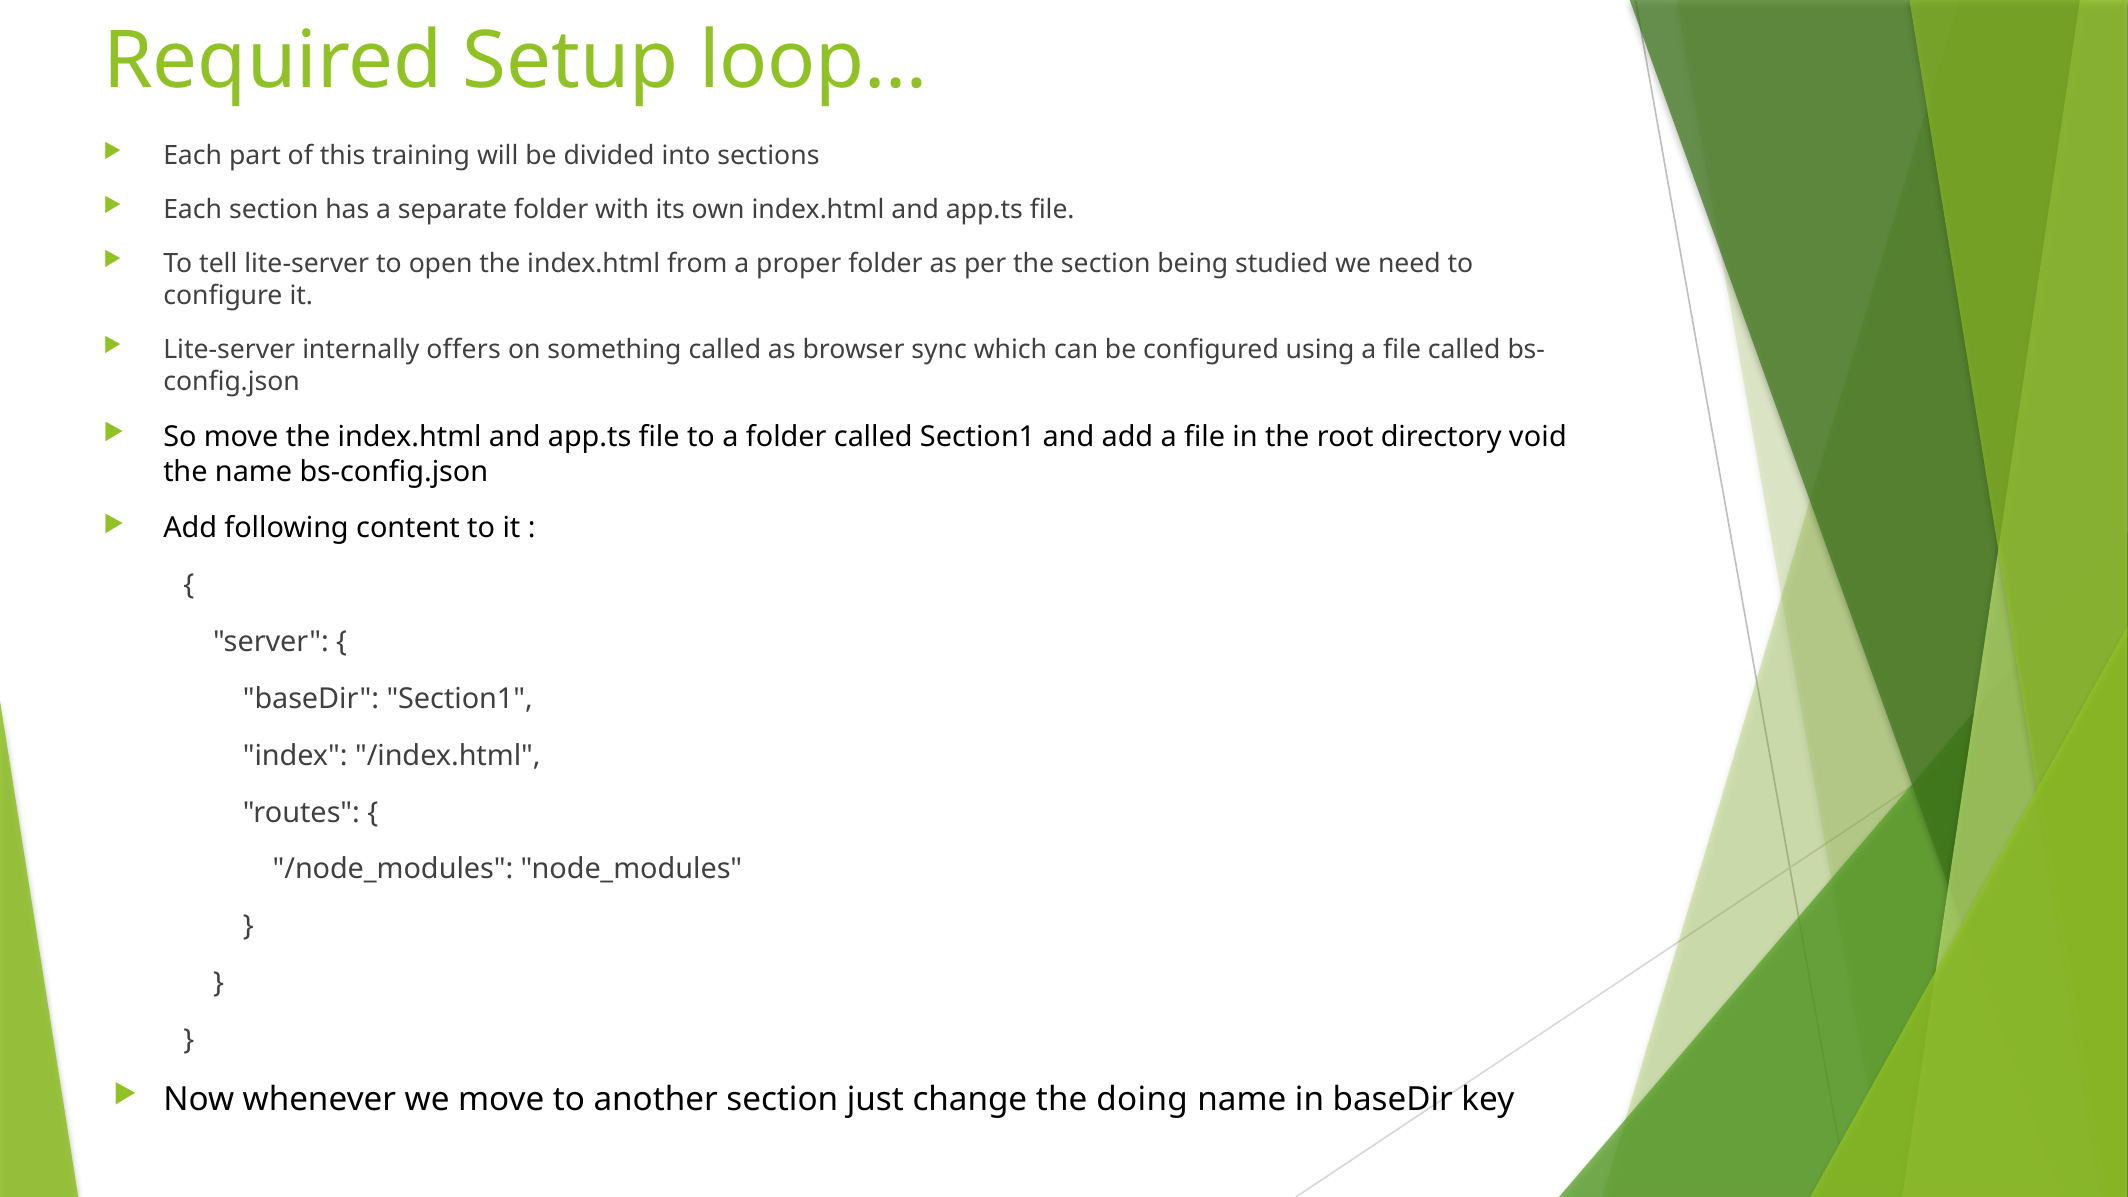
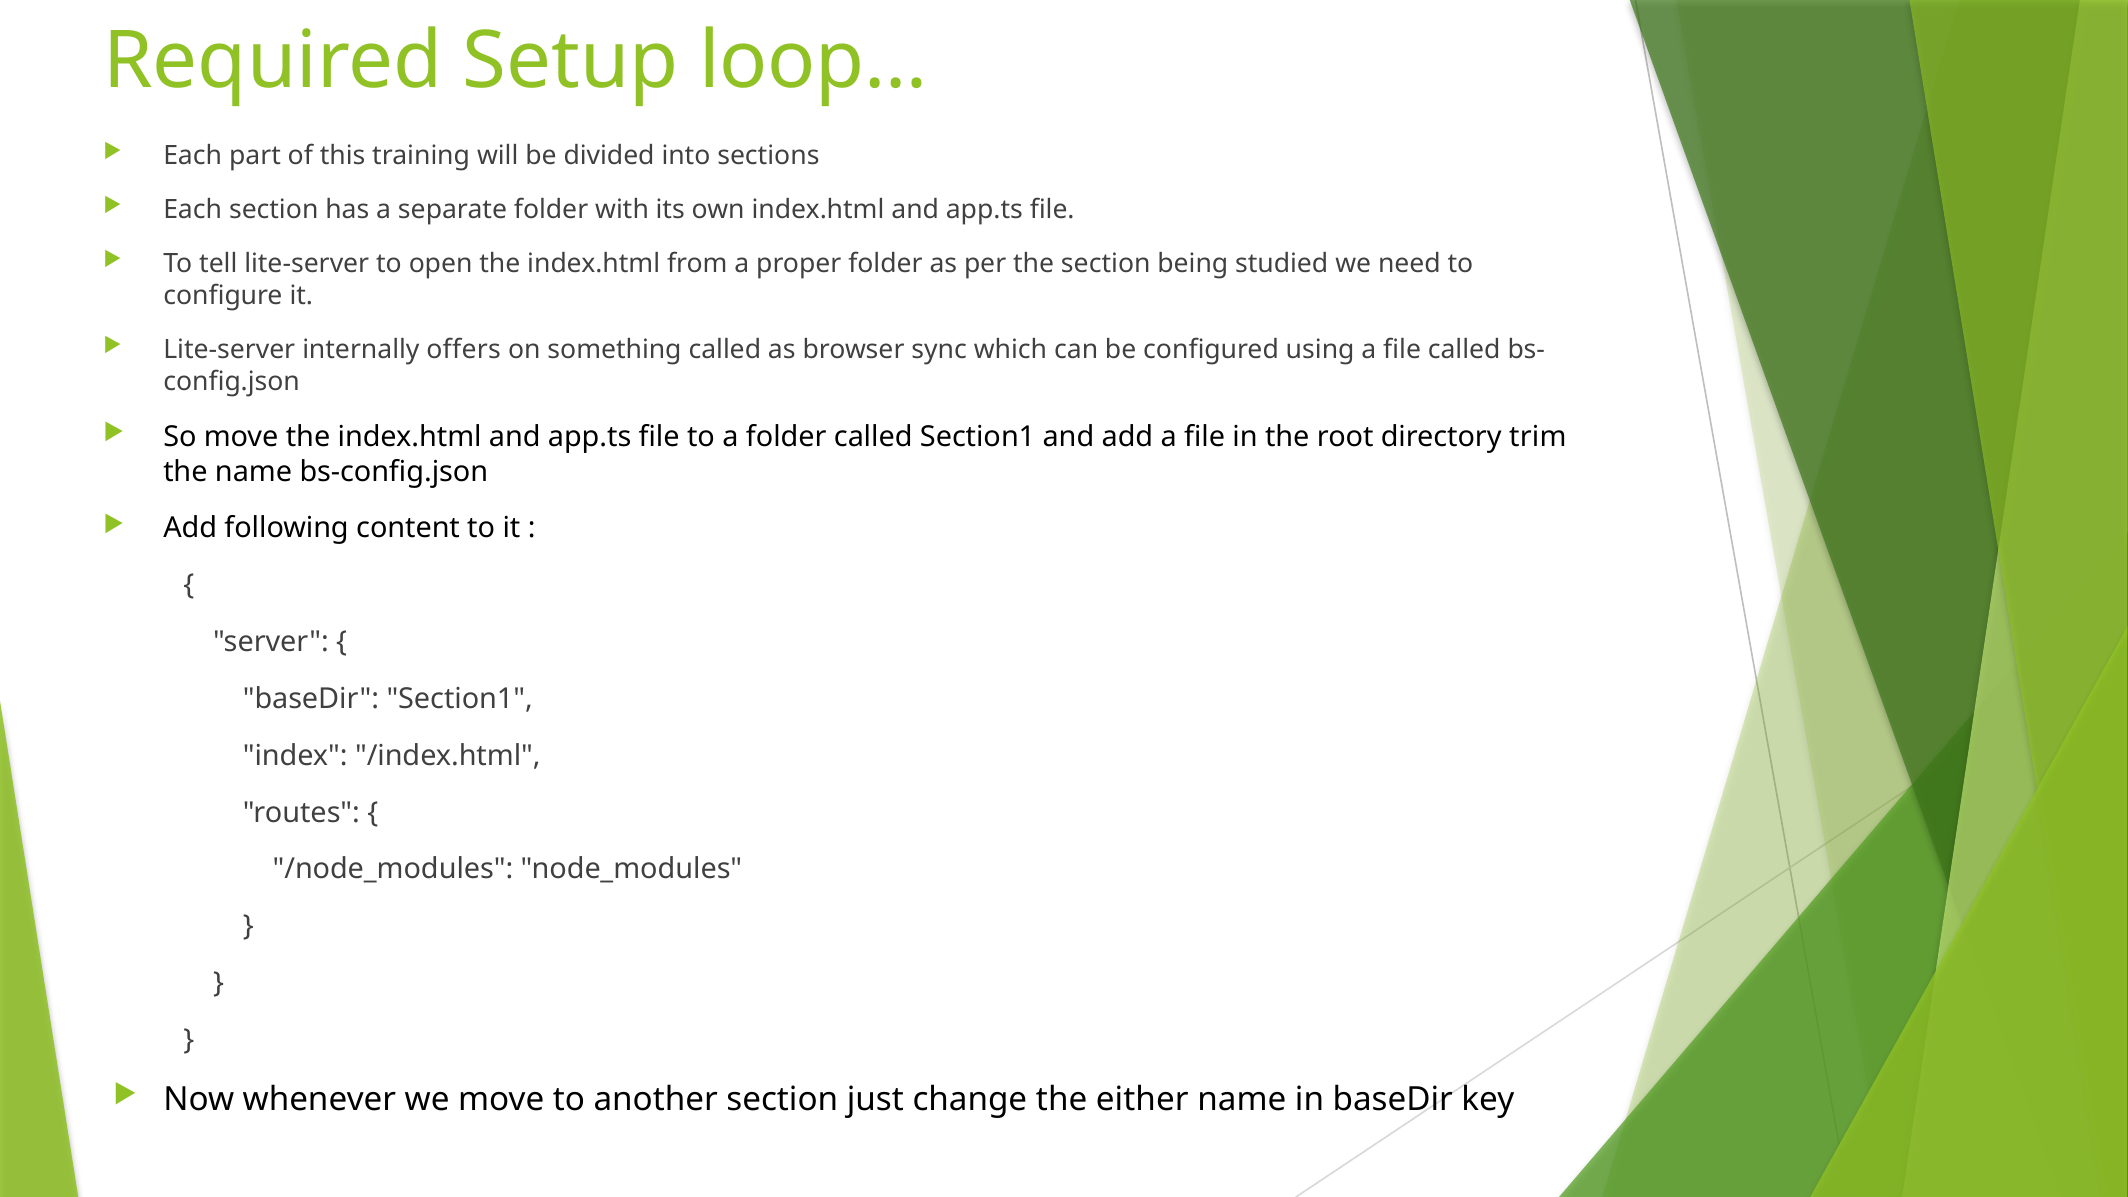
void: void -> trim (1538, 437)
doing: doing -> either (1142, 1099)
